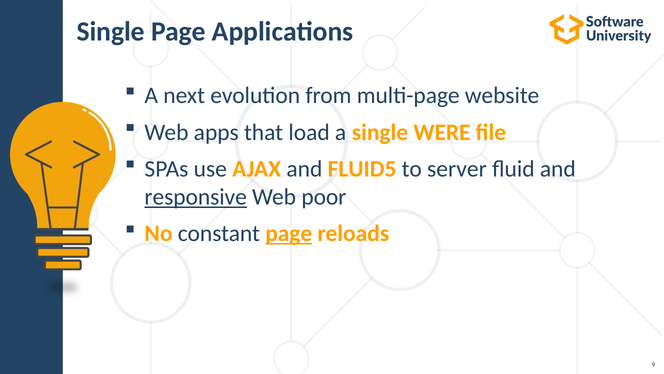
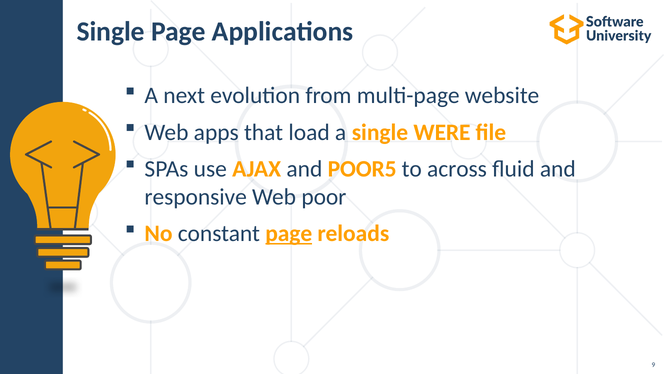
FLUID5: FLUID5 -> POOR5 (362, 169)
server: server -> across (457, 169)
responsive underline: present -> none (196, 197)
